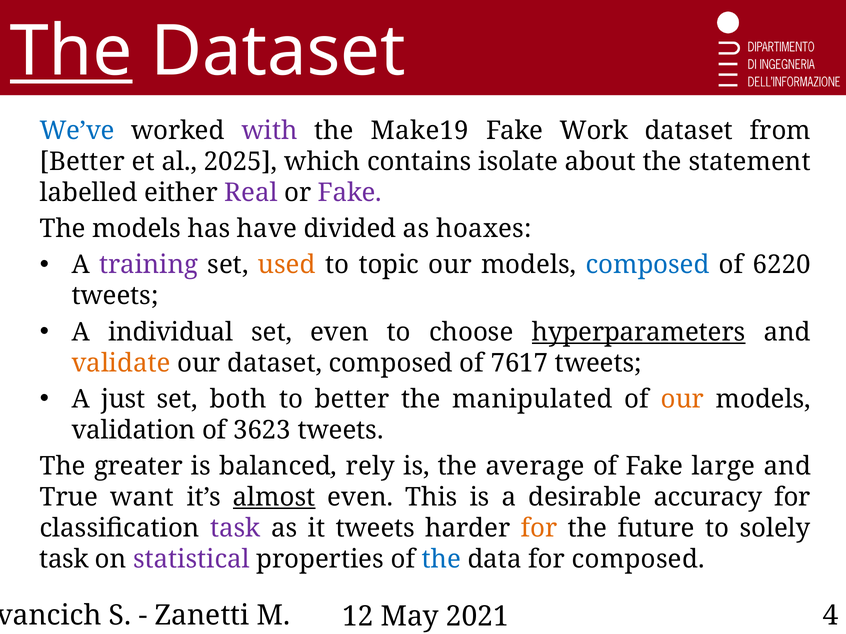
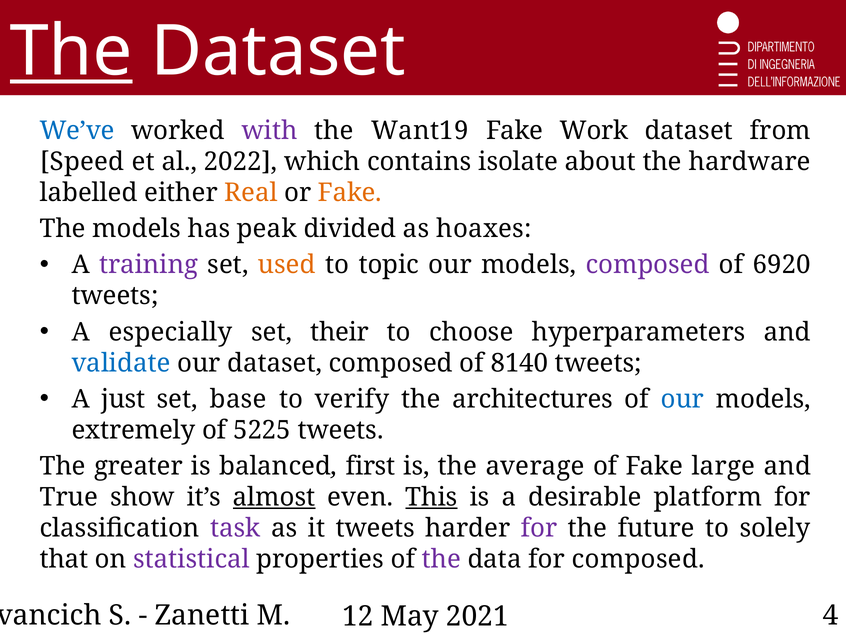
Make19: Make19 -> Want19 (420, 131)
Better: Better -> Speed (82, 162)
2025: 2025 -> 2022 (241, 162)
statement: statement -> hardware (750, 162)
Real colour: purple -> orange (251, 193)
Fake colour: purple -> orange (350, 193)
have: have -> peak (267, 229)
composed colour: blue -> purple (648, 265)
6220: 6220 -> 6920 (782, 265)
individual: individual -> especially (170, 332)
set even: even -> their (340, 332)
hyperparameters underline: present -> none (639, 332)
validate colour: orange -> blue (121, 363)
7617: 7617 -> 8140 (519, 363)
both: both -> base (238, 400)
to better: better -> verify (352, 400)
manipulated: manipulated -> architectures (533, 400)
our colour: orange -> blue (682, 400)
validation: validation -> extremely (134, 431)
3623: 3623 -> 5225 (262, 431)
rely: rely -> first (371, 467)
want: want -> show (142, 498)
This underline: none -> present (431, 498)
accuracy: accuracy -> platform (708, 498)
for colour: orange -> purple (539, 529)
task: task -> that (64, 560)
the colour: blue -> purple (441, 560)
